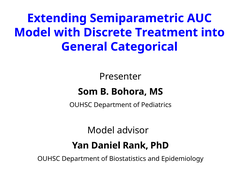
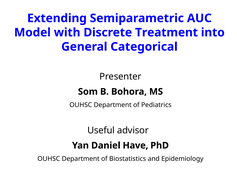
Model: Model -> Useful (101, 130)
Rank: Rank -> Have (135, 145)
